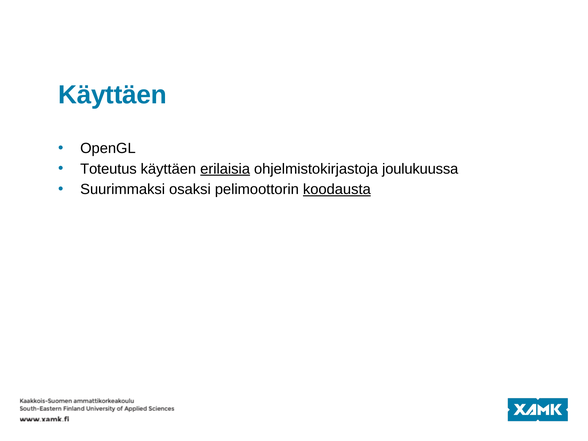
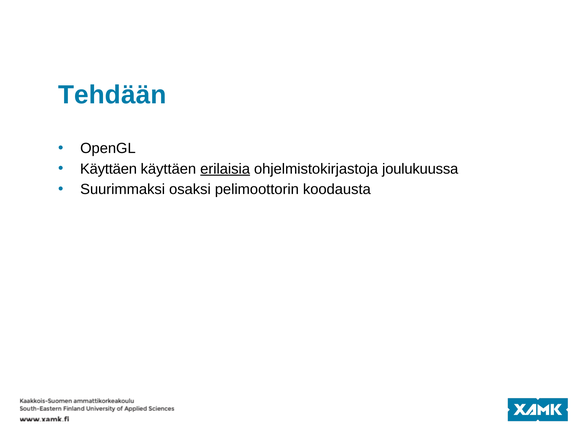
Käyttäen: Käyttäen -> Tehdään (112, 95)
Toteutus: Toteutus -> Käyttäen (108, 169)
koodausta underline: present -> none (337, 189)
